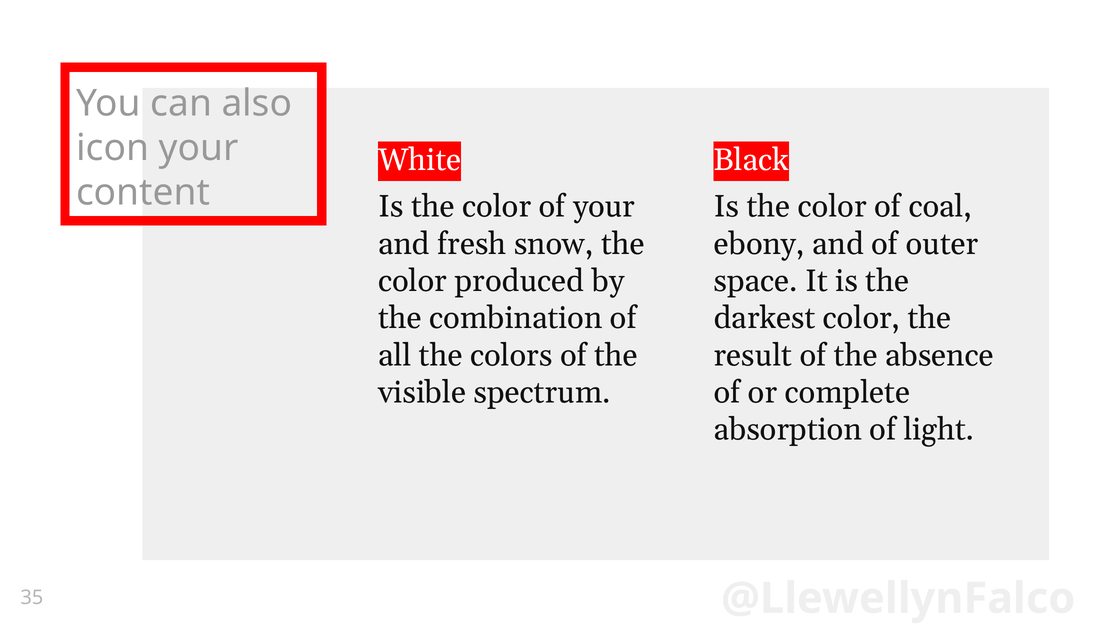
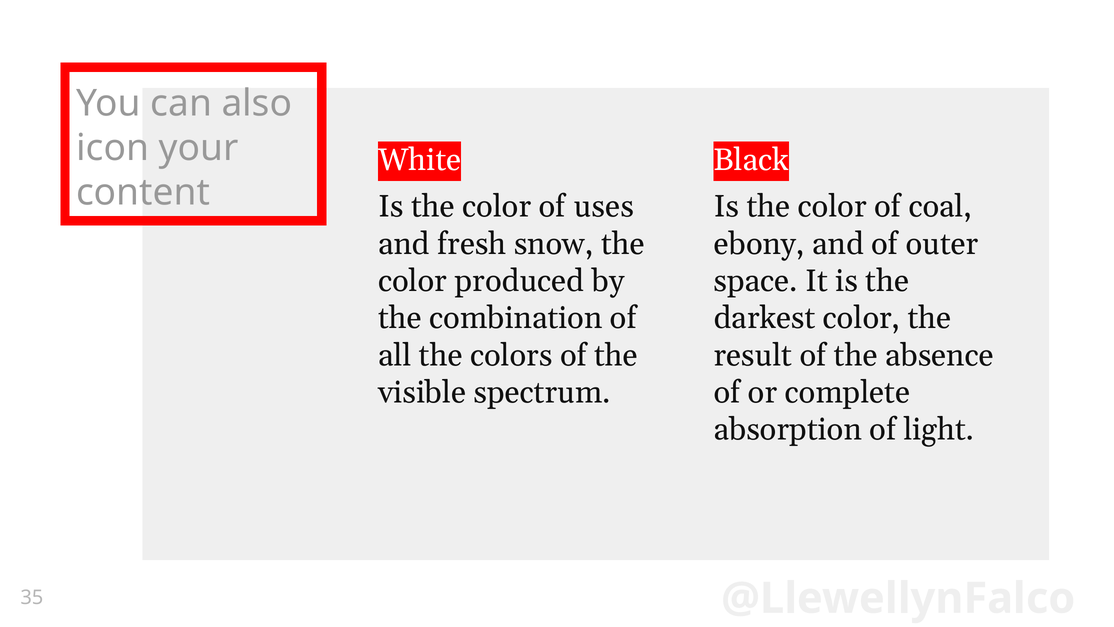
of your: your -> uses (604, 207)
